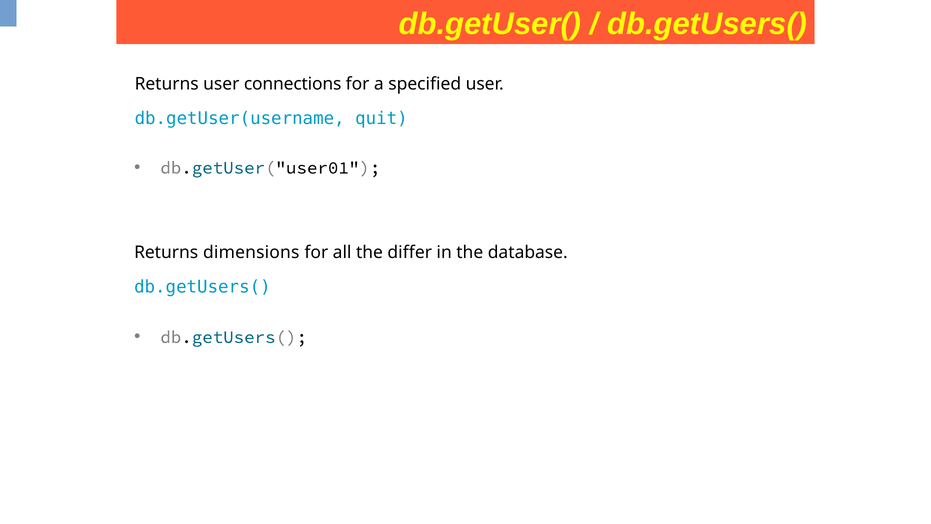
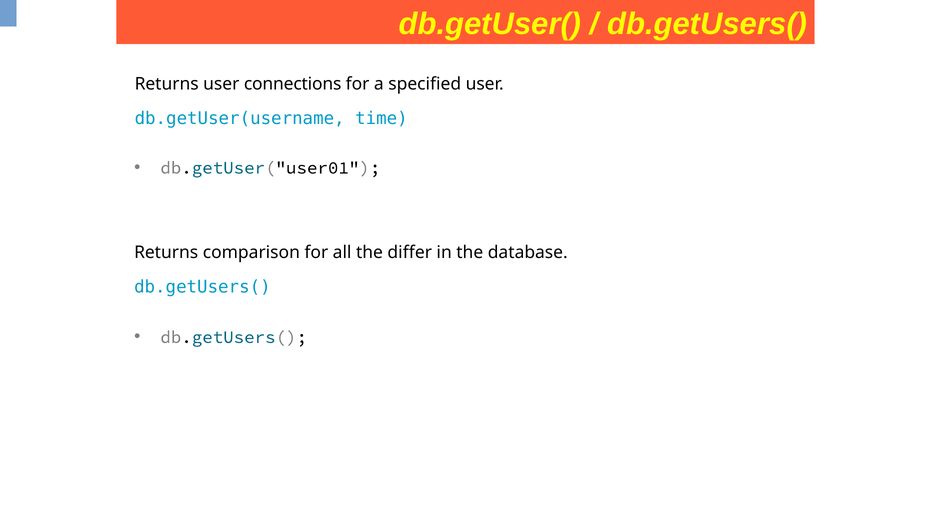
quit: quit -> time (381, 119)
dimensions: dimensions -> comparison (251, 252)
